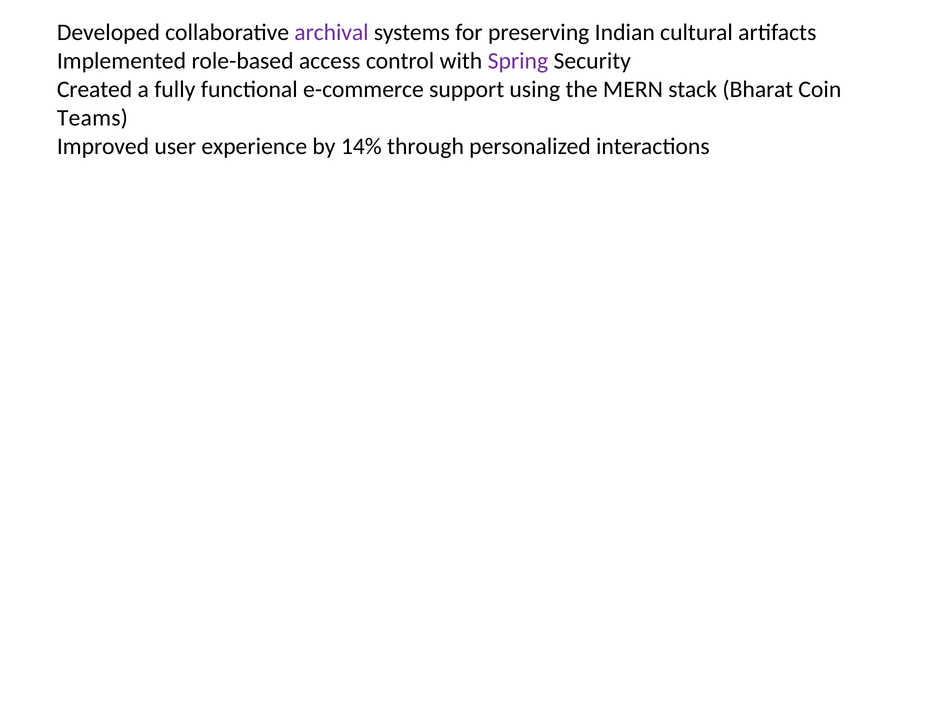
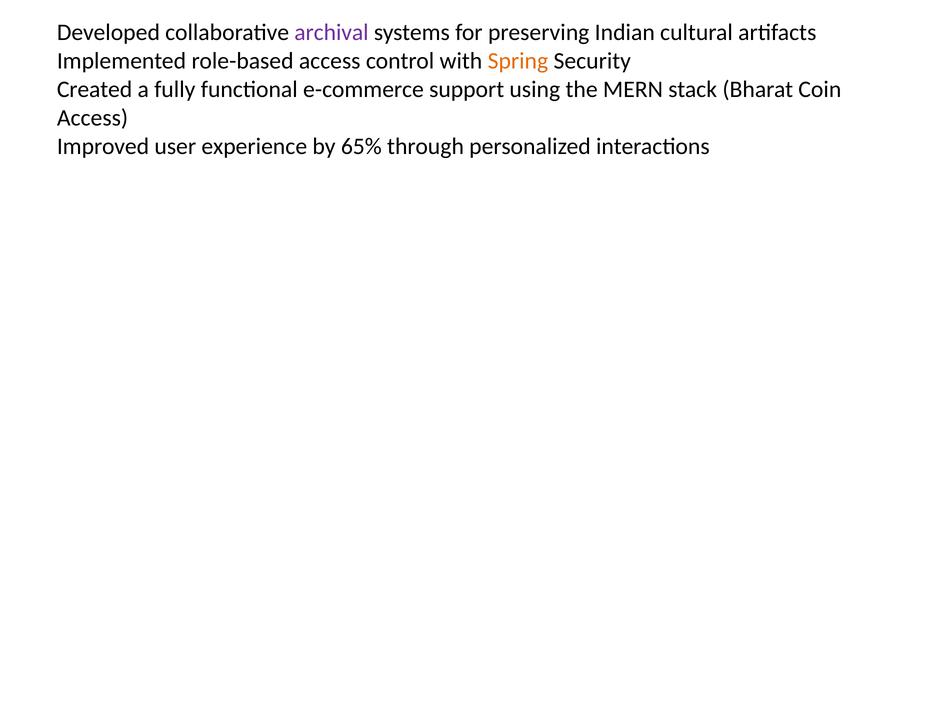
Spring colour: purple -> orange (518, 61)
Teams: Teams -> Access (92, 118)
14%: 14% -> 65% (361, 146)
